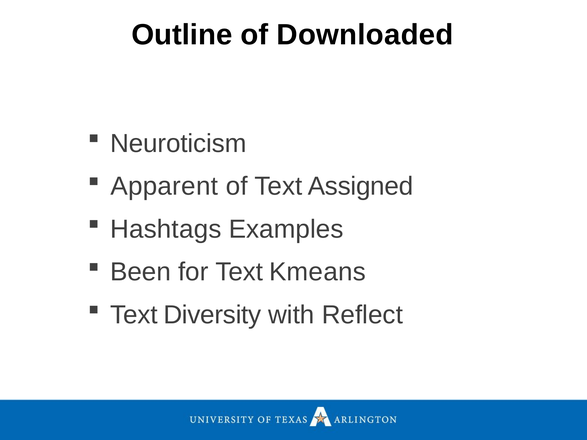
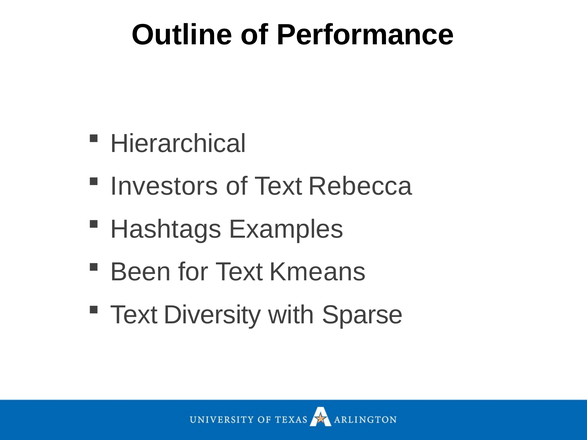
Downloaded: Downloaded -> Performance (365, 35)
Neuroticism: Neuroticism -> Hierarchical (178, 144)
Apparent: Apparent -> Investors (164, 186)
Assigned: Assigned -> Rebecca (360, 186)
Reflect: Reflect -> Sparse (362, 315)
